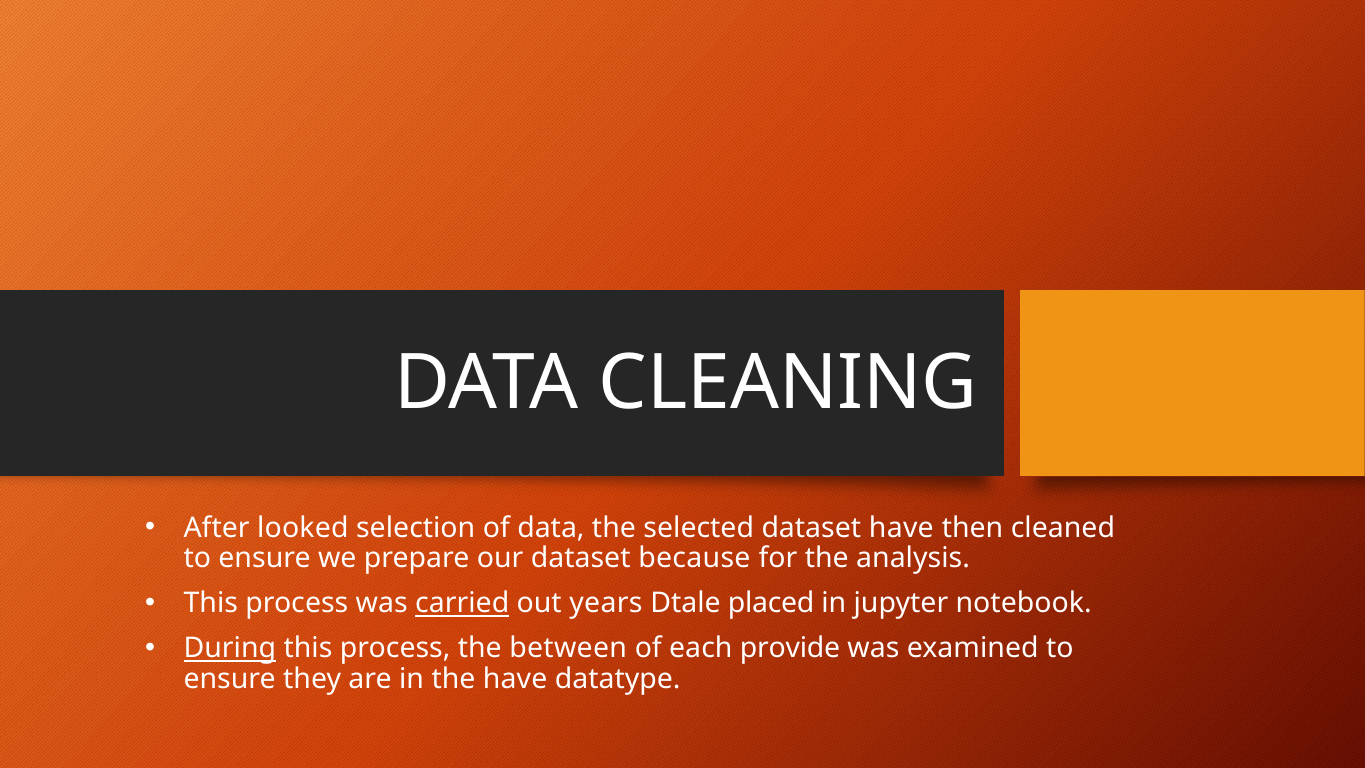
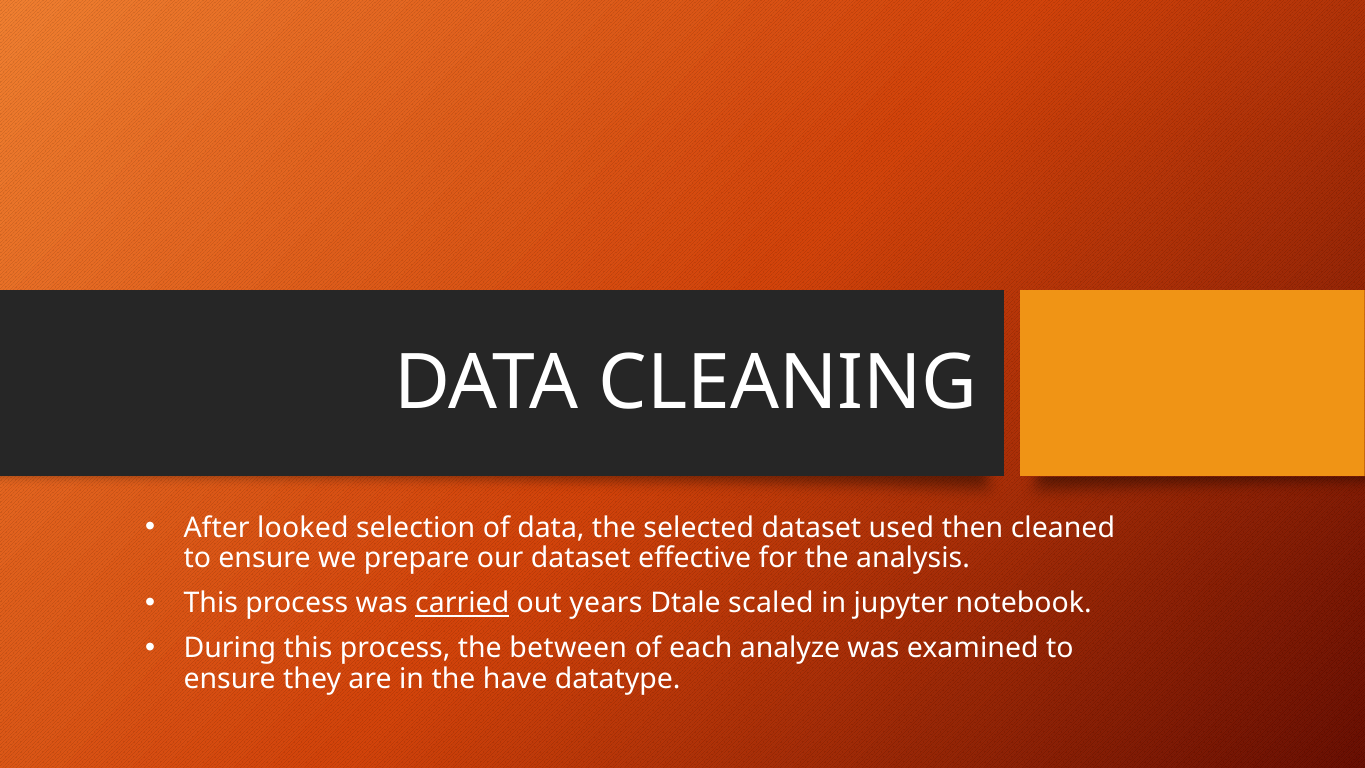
dataset have: have -> used (901, 528)
because: because -> effective (695, 558)
placed: placed -> scaled (771, 603)
During underline: present -> none (230, 648)
provide: provide -> analyze (790, 648)
